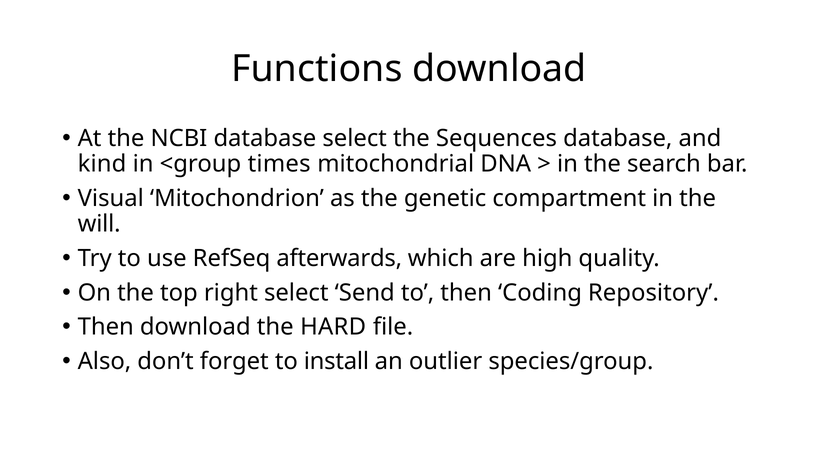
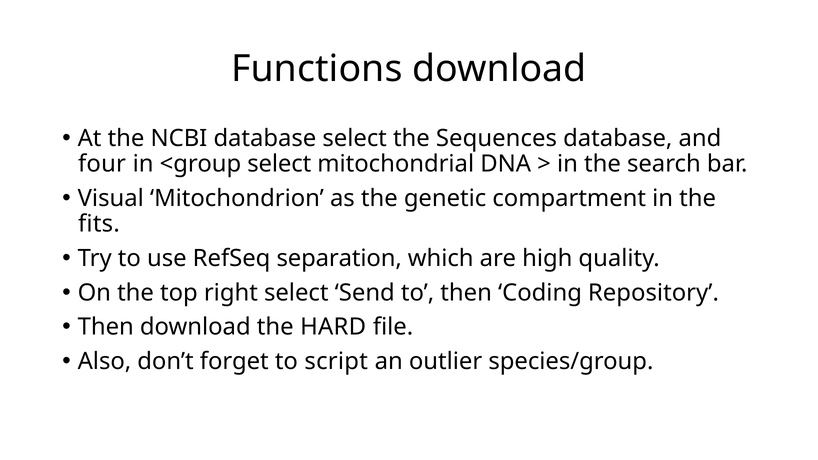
kind: kind -> four (102, 164)
<group times: times -> select (279, 164)
will: will -> fits (99, 224)
afterwards: afterwards -> separation (339, 258)
install: install -> script (336, 361)
